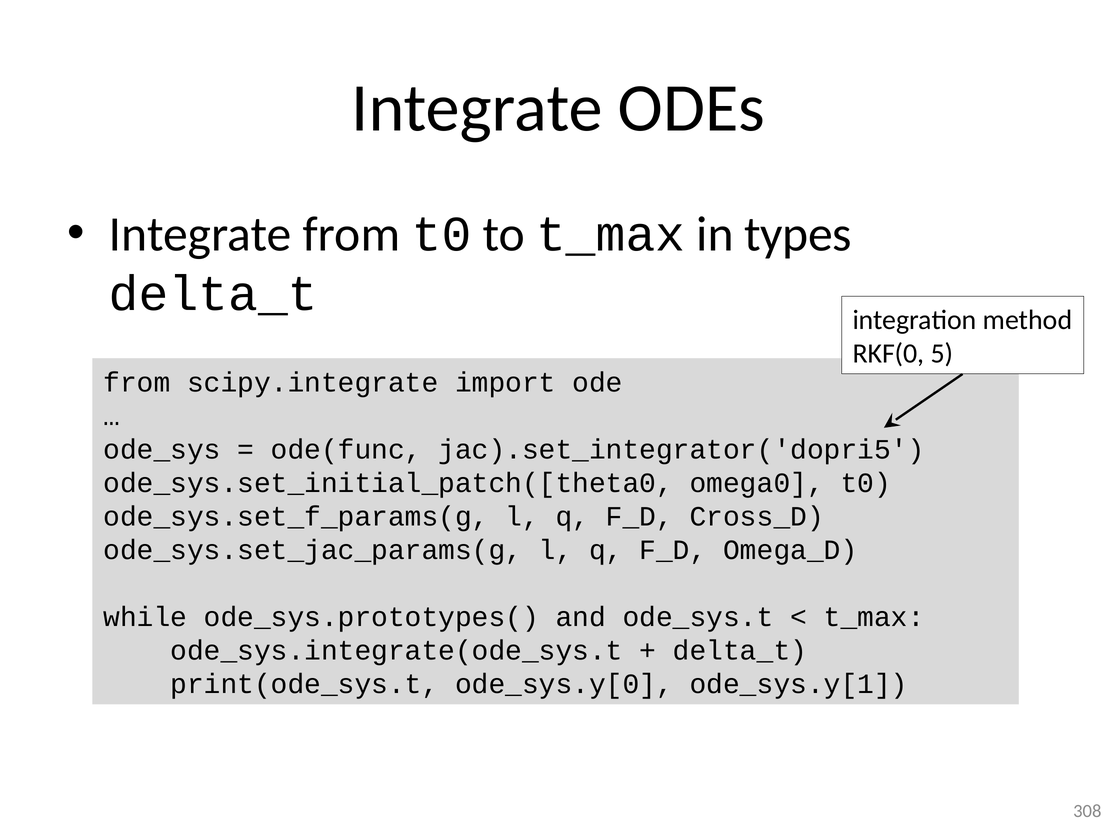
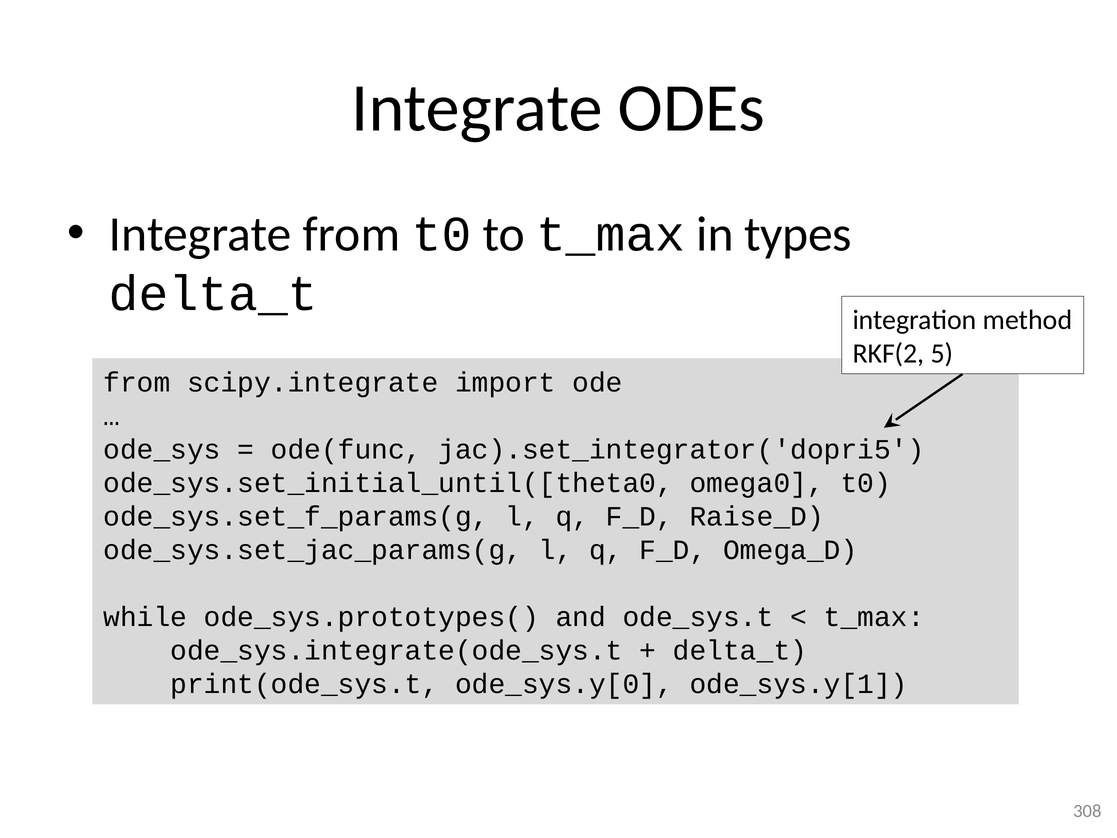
RKF(0: RKF(0 -> RKF(2 (888, 354)
ode_sys.set_initial_patch([theta0: ode_sys.set_initial_patch([theta0 -> ode_sys.set_initial_until([theta0 (388, 483)
Cross_D: Cross_D -> Raise_D (757, 516)
